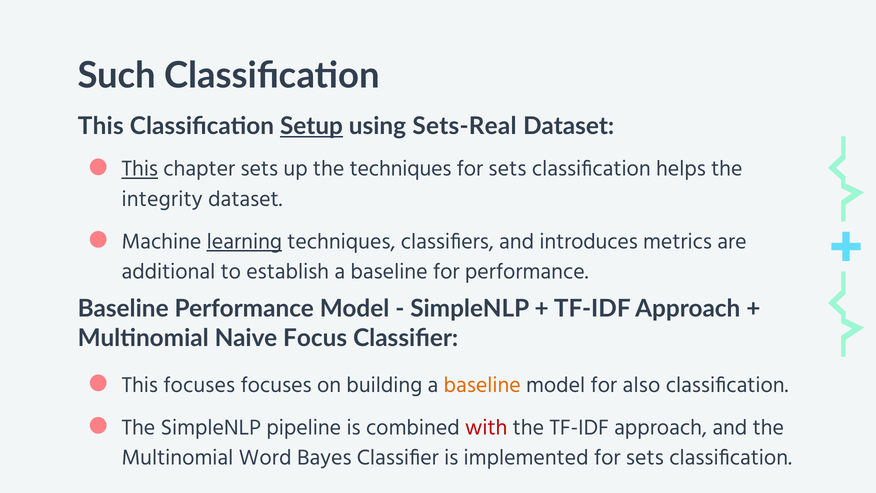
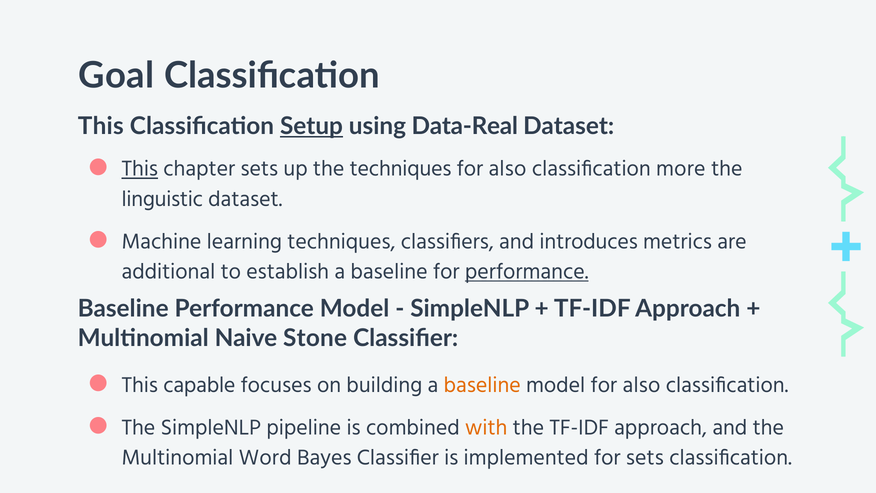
Such: Such -> Goal (116, 76)
Sets-Real: Sets-Real -> Data-Real (465, 126)
sets: sets -> also (507, 169)
helps: helps -> more (681, 169)
integrity: integrity -> linguistic (162, 199)
learning underline: present -> none (244, 241)
performance underline: none -> present (527, 271)
Focus: Focus -> Stone (315, 338)
This focuses: focuses -> capable (199, 385)
with colour: red -> orange (486, 427)
